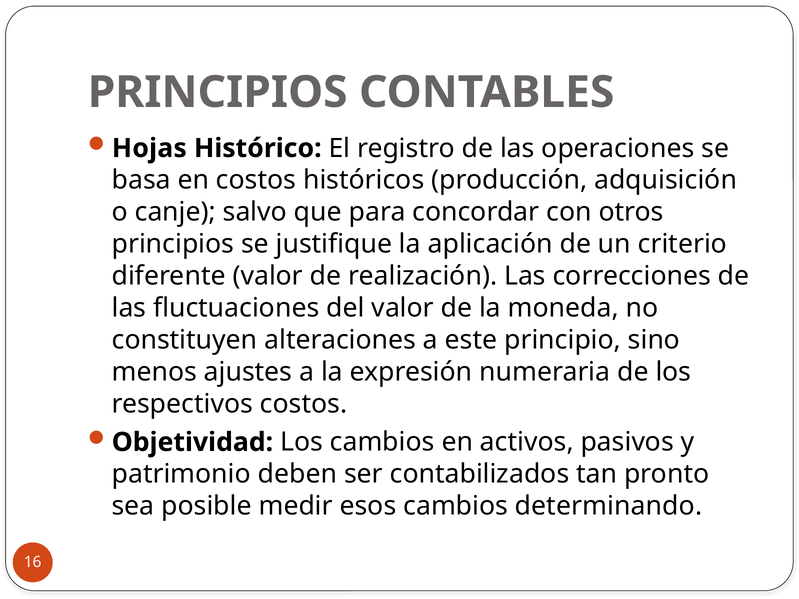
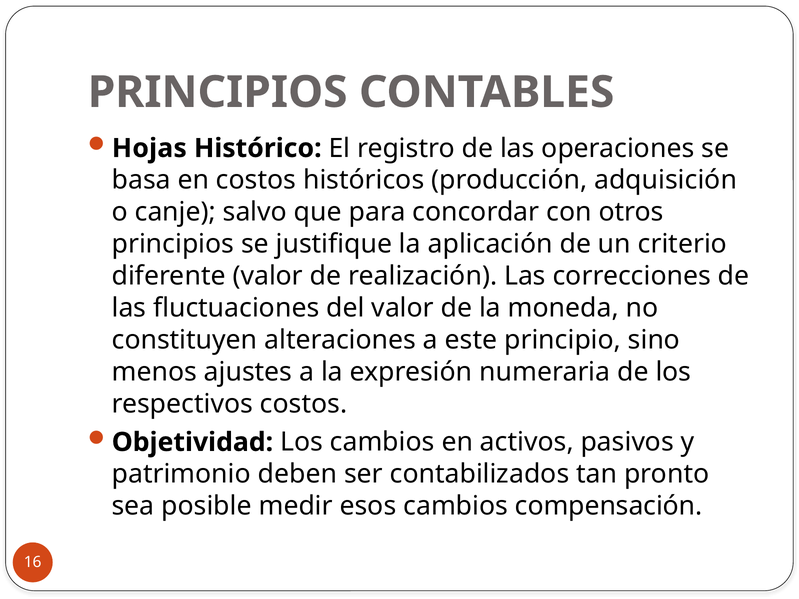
determinando: determinando -> compensación (609, 506)
